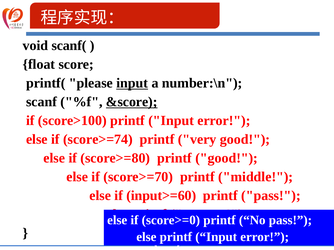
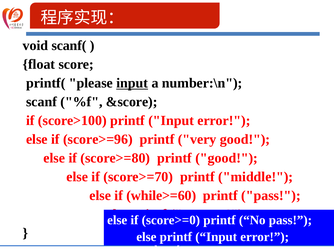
&score underline: present -> none (132, 102)
score>=74: score>=74 -> score>=96 (98, 140)
input>=60: input>=60 -> while>=60 (161, 196)
